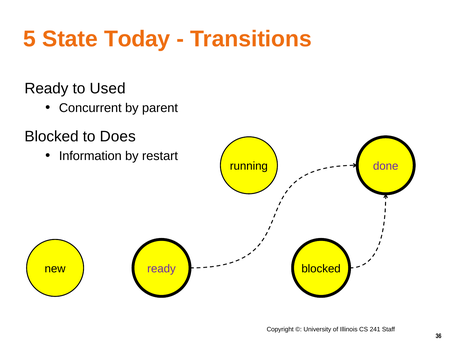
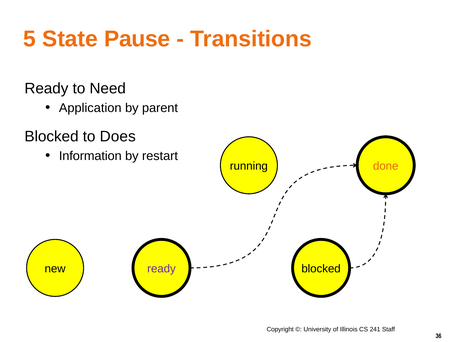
Today: Today -> Pause (137, 39)
Used: Used -> Need (108, 88)
Concurrent: Concurrent -> Application (90, 108)
done colour: purple -> orange (386, 166)
